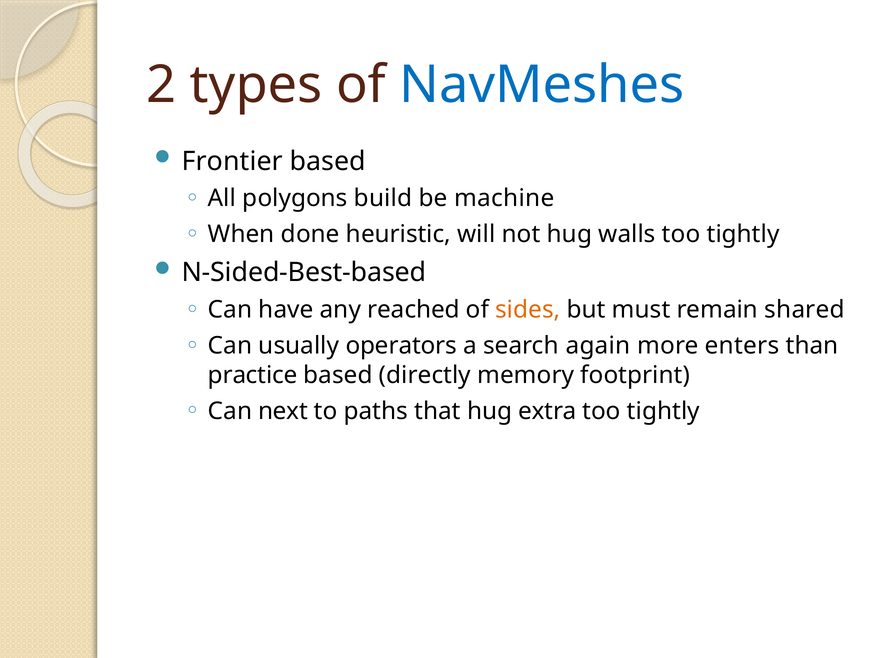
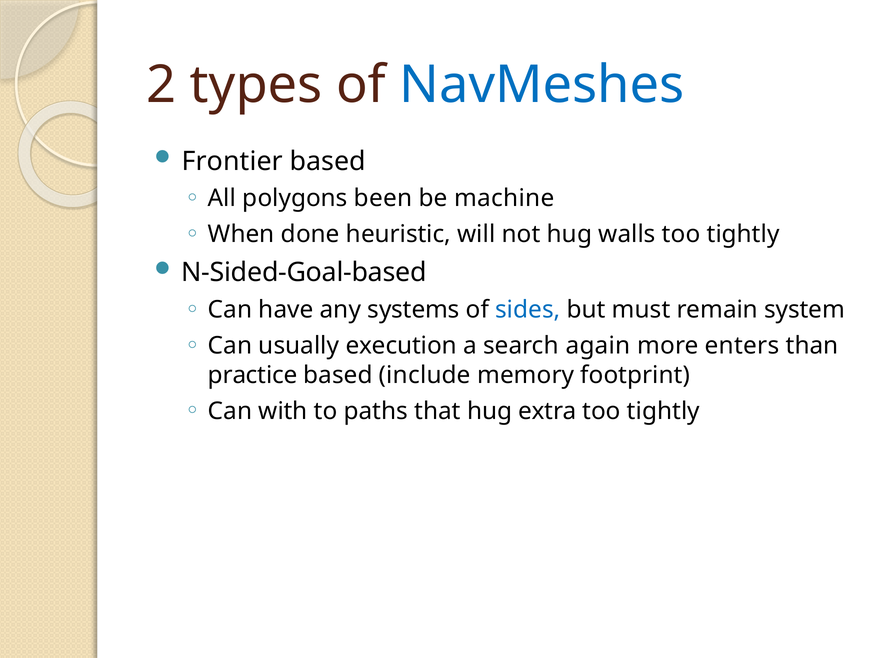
build: build -> been (383, 199)
N-Sided-Best-based: N-Sided-Best-based -> N-Sided-Goal-based (304, 273)
reached: reached -> systems (414, 310)
sides colour: orange -> blue (528, 310)
shared: shared -> system (805, 310)
operators: operators -> execution (401, 346)
directly: directly -> include (425, 375)
next: next -> with (283, 411)
